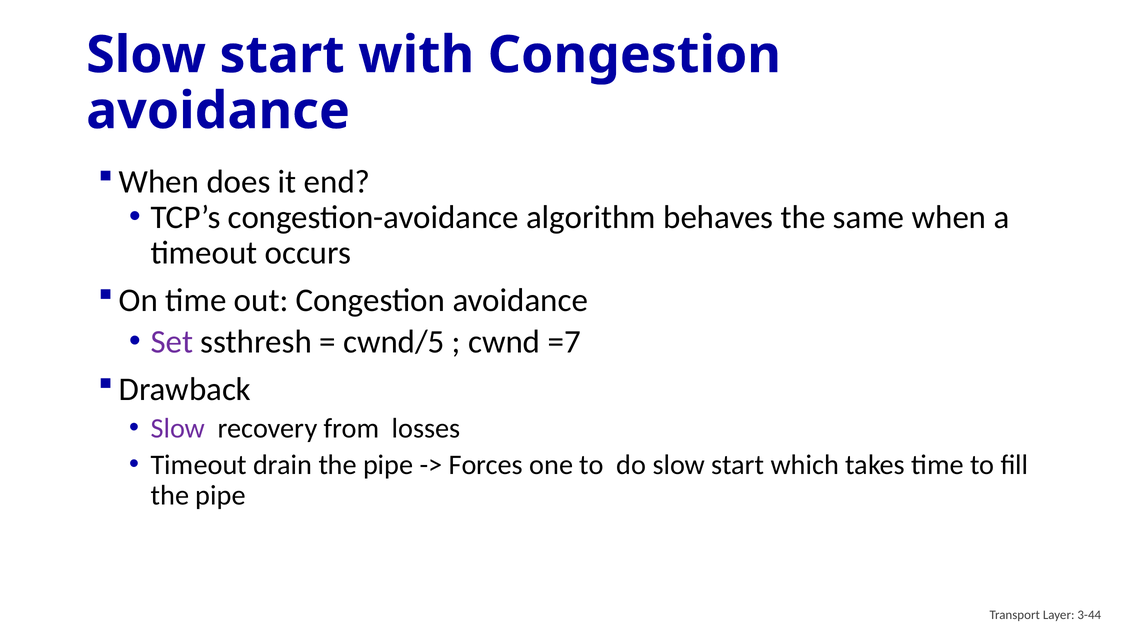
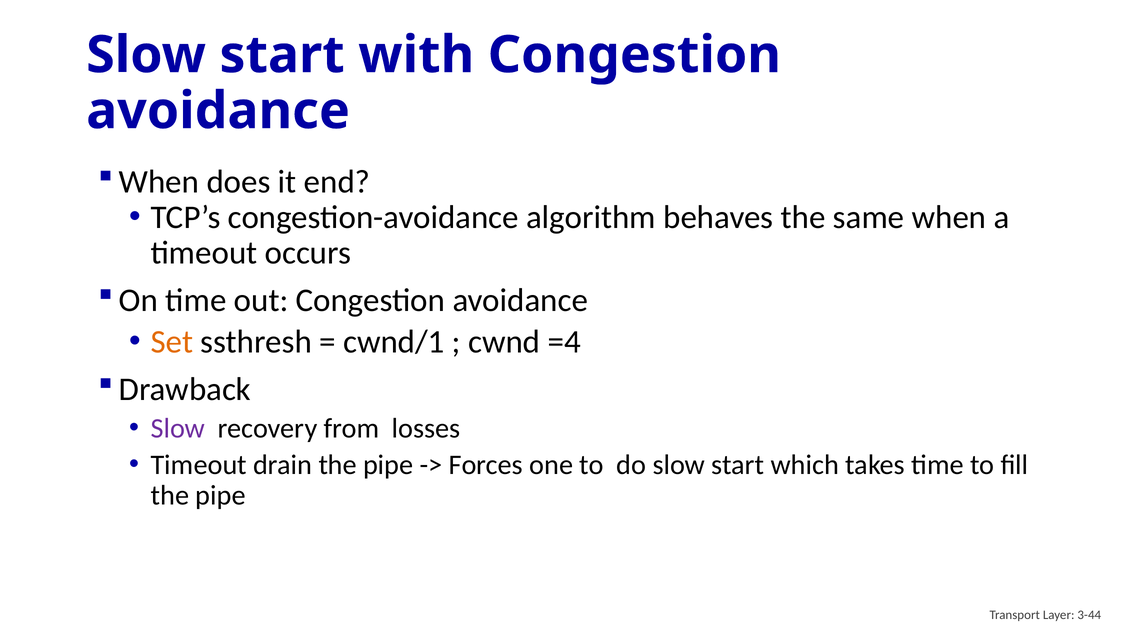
Set colour: purple -> orange (172, 342)
cwnd/5: cwnd/5 -> cwnd/1 (394, 342)
=7: =7 -> =4 (564, 342)
